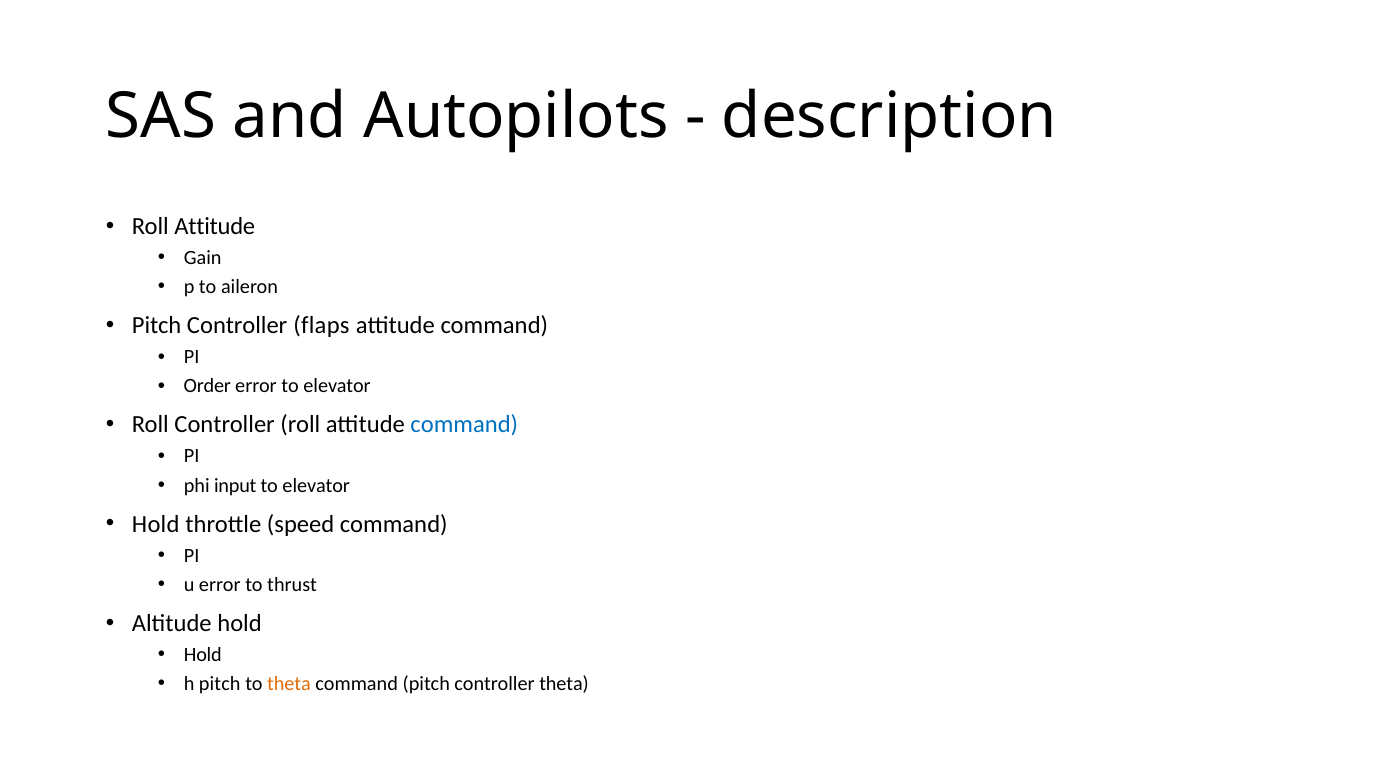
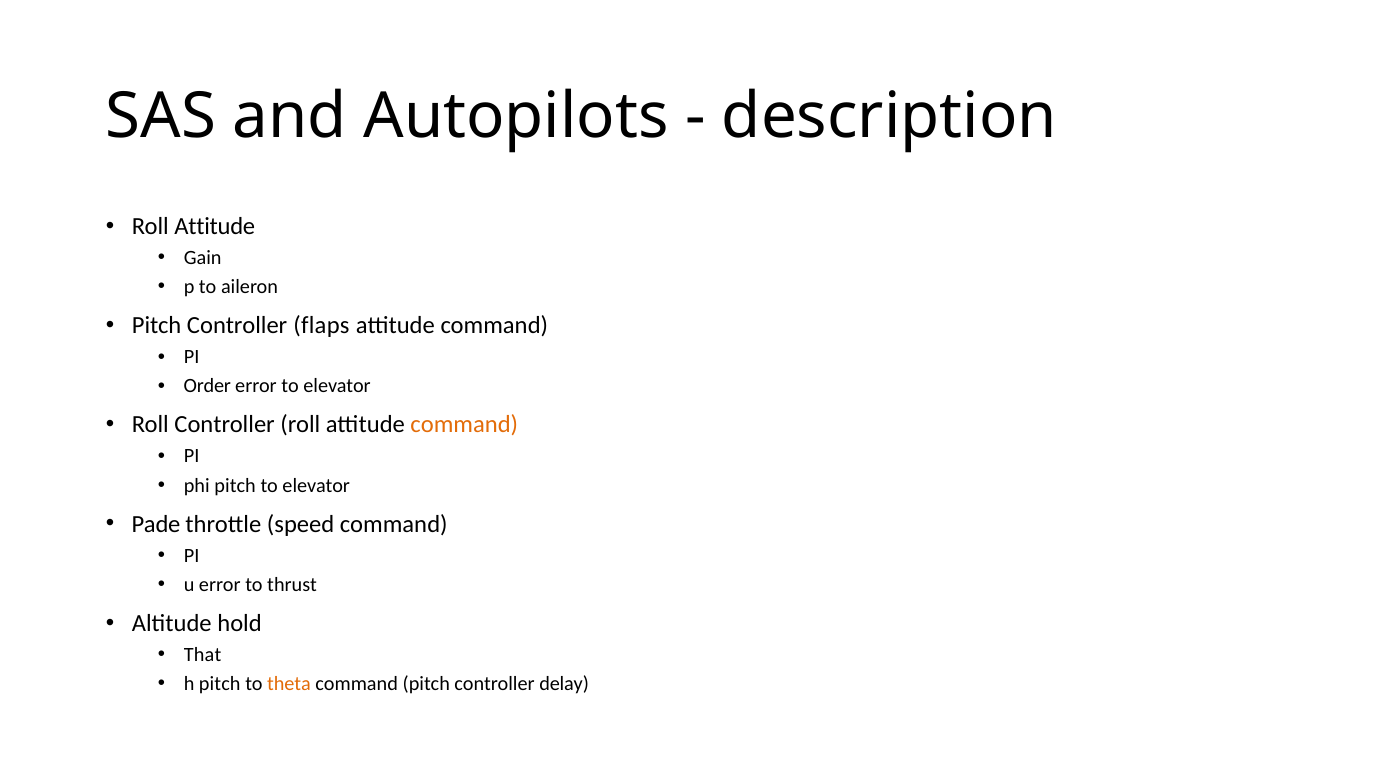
command colour: blue -> orange (464, 425)
phi input: input -> pitch (235, 485)
Hold: Hold -> Pade (156, 524)
Hold: Hold -> That (203, 655)
controller theta: theta -> delay (564, 684)
